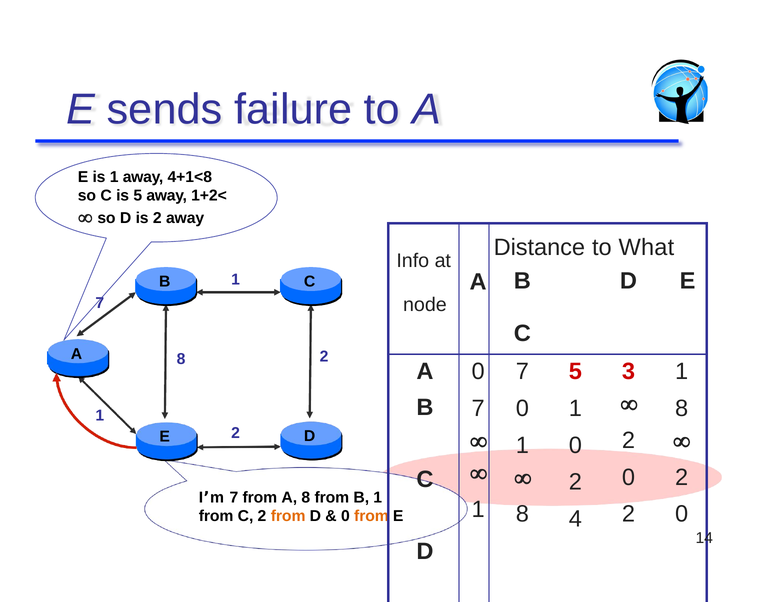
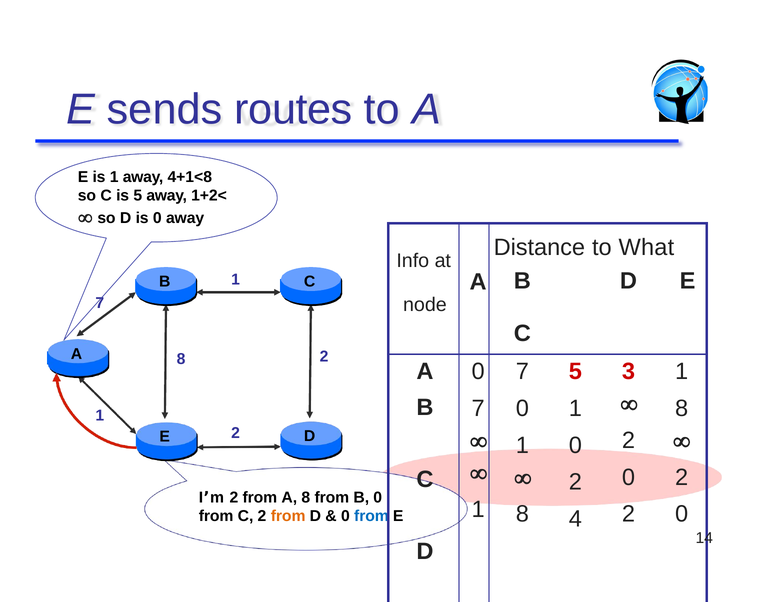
failure: failure -> routes (293, 109)
is 2: 2 -> 0 (157, 218)
Iʼm 7: 7 -> 2 (234, 498)
B 1: 1 -> 0 (378, 498)
from colour: orange -> blue (371, 516)
